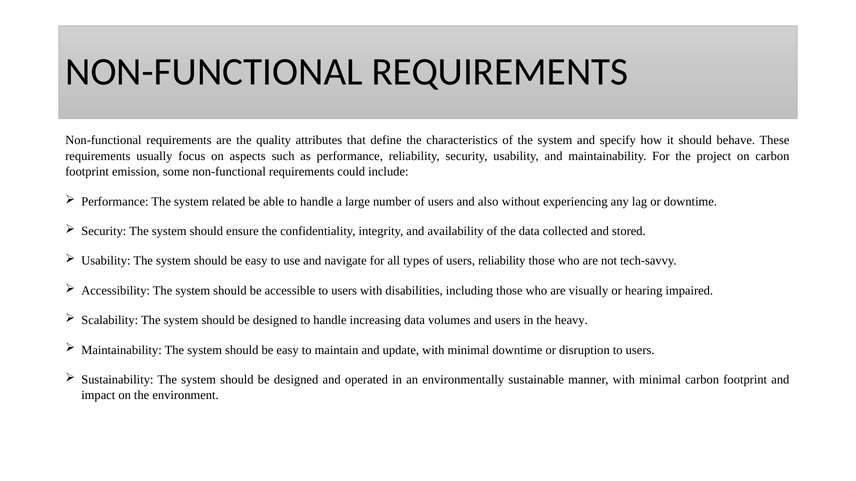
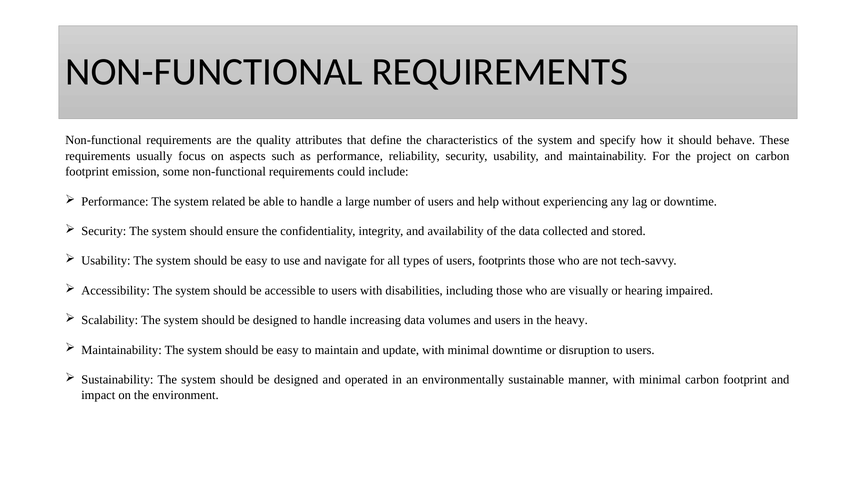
also: also -> help (488, 202)
users reliability: reliability -> footprints (502, 261)
